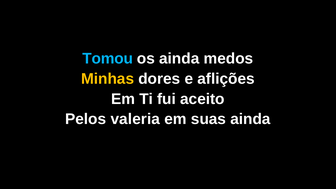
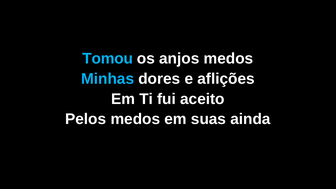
os ainda: ainda -> anjos (179, 59)
Minhas colour: yellow -> light blue (108, 79)
Pelos valeria: valeria -> medos (135, 119)
